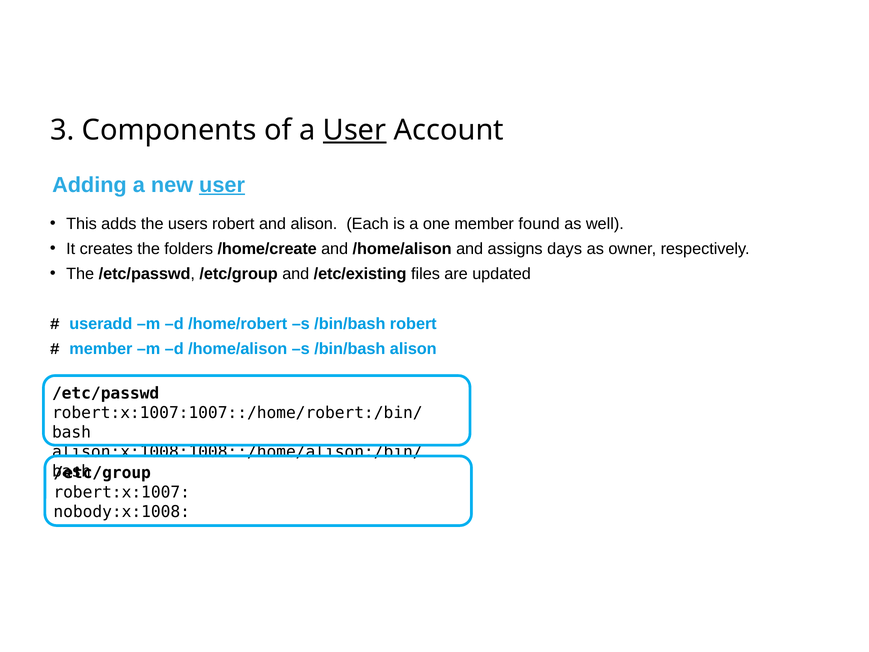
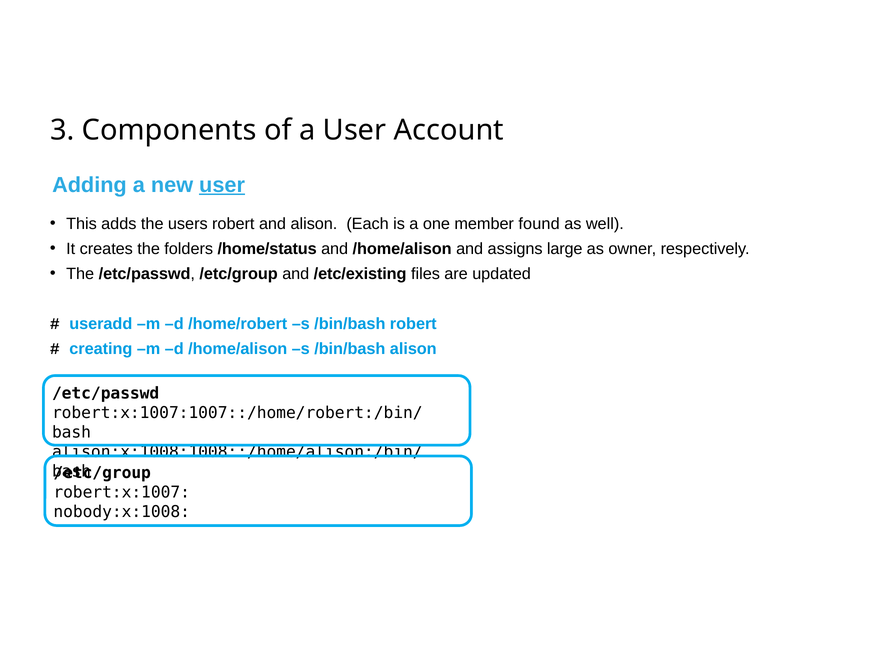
User underline: present -> none (355, 130)
/home/create: /home/create -> /home/status (267, 249)
days: days -> large (565, 249)
member: member -> creating (101, 349)
